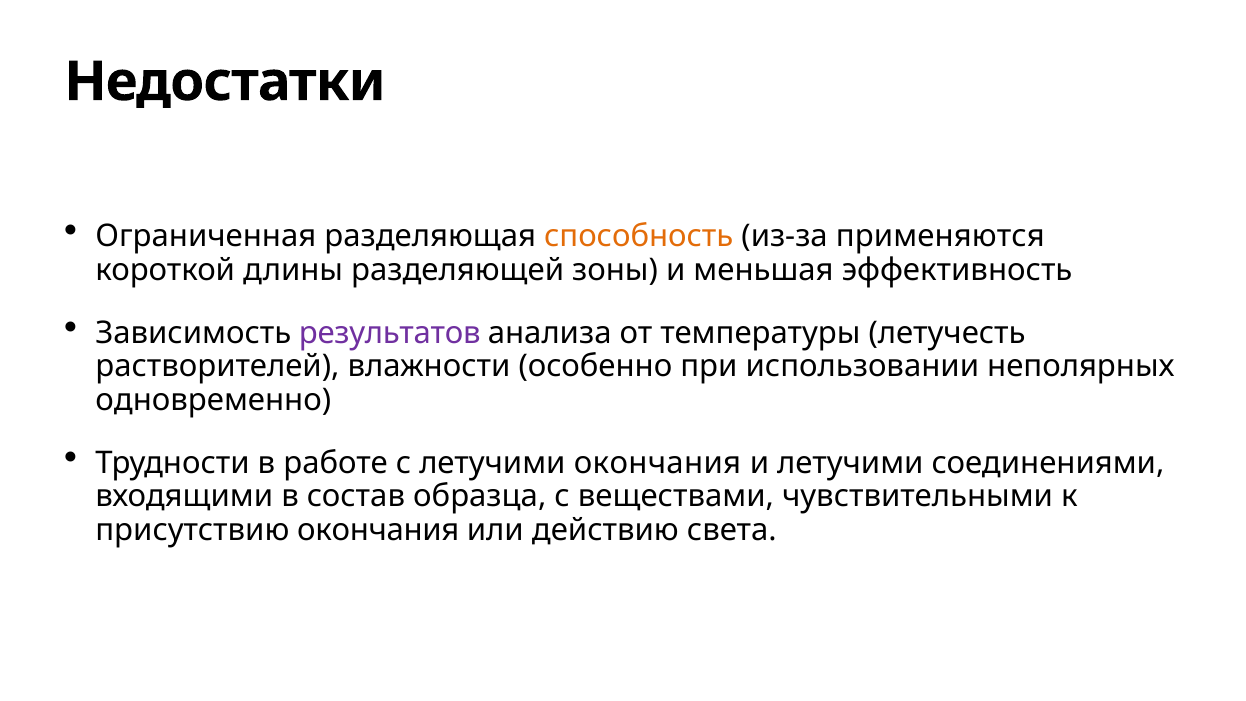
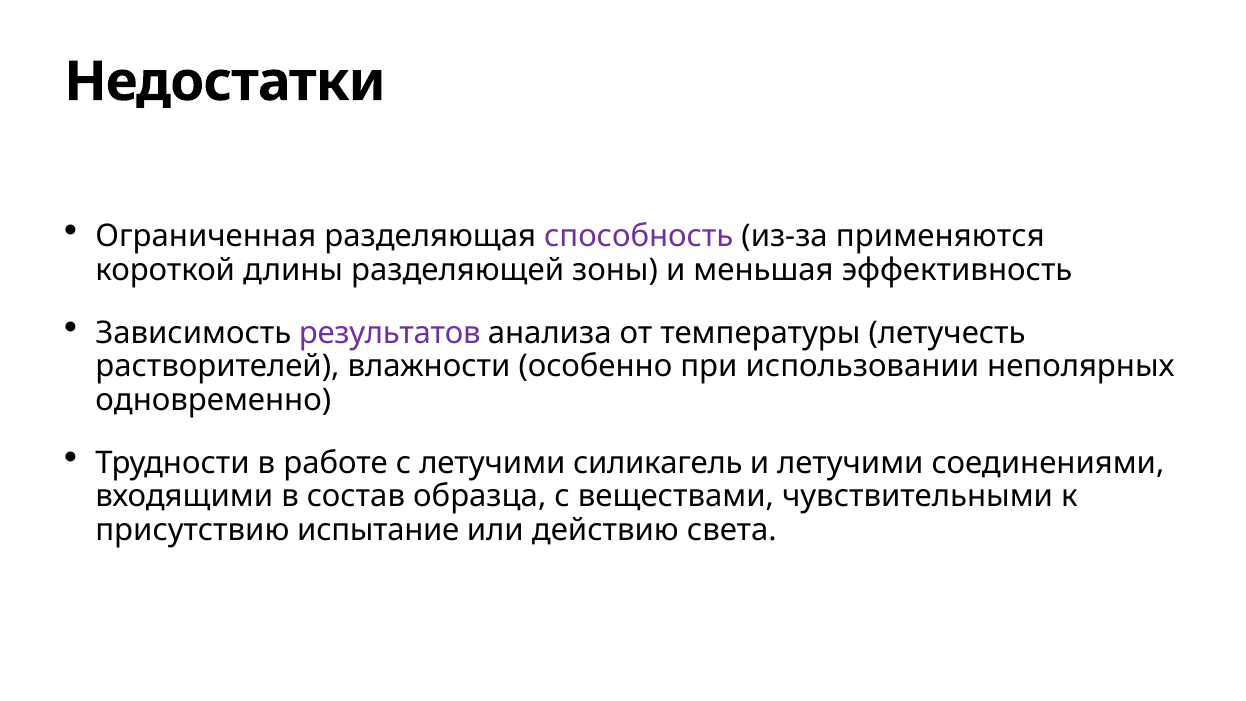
способность colour: orange -> purple (639, 236)
летучими окончания: окончания -> силикагель (658, 463)
присутствию окончания: окончания -> испытание (378, 530)
